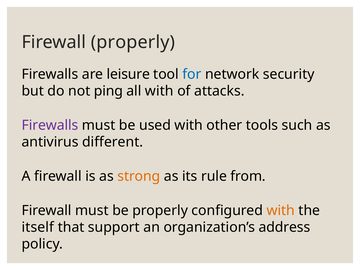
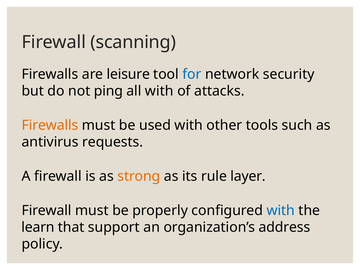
Firewall properly: properly -> scanning (133, 42)
Firewalls colour: purple -> orange (50, 125)
different: different -> requests (113, 142)
from: from -> layer (248, 176)
with colour: orange -> blue (281, 210)
itself: itself -> learn (38, 227)
